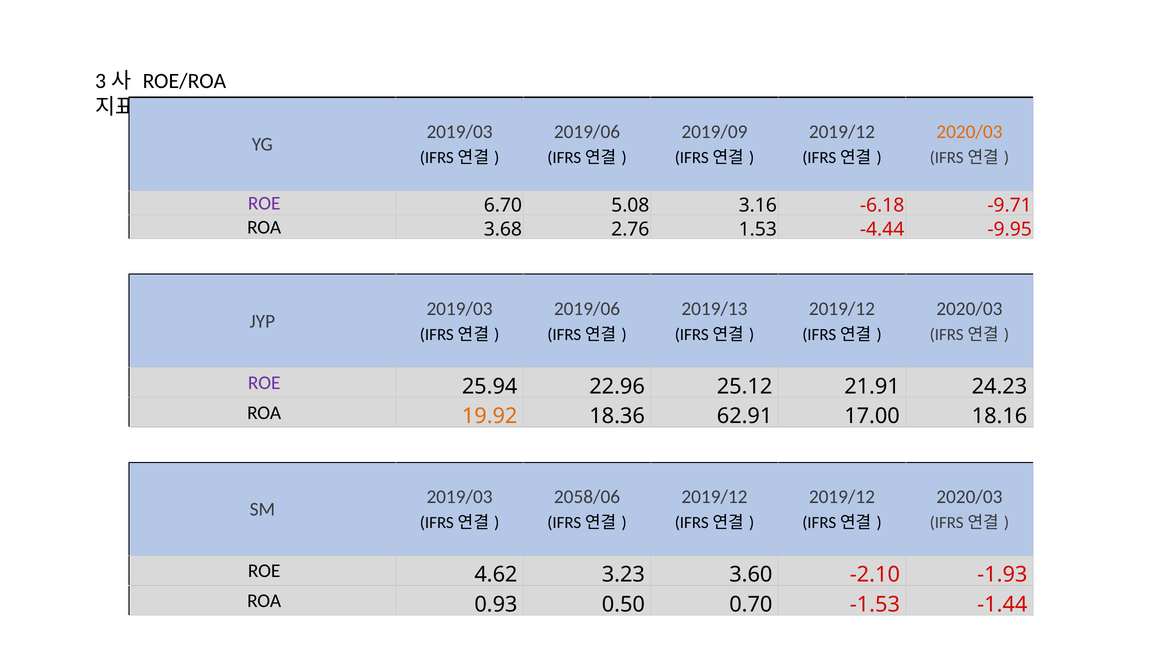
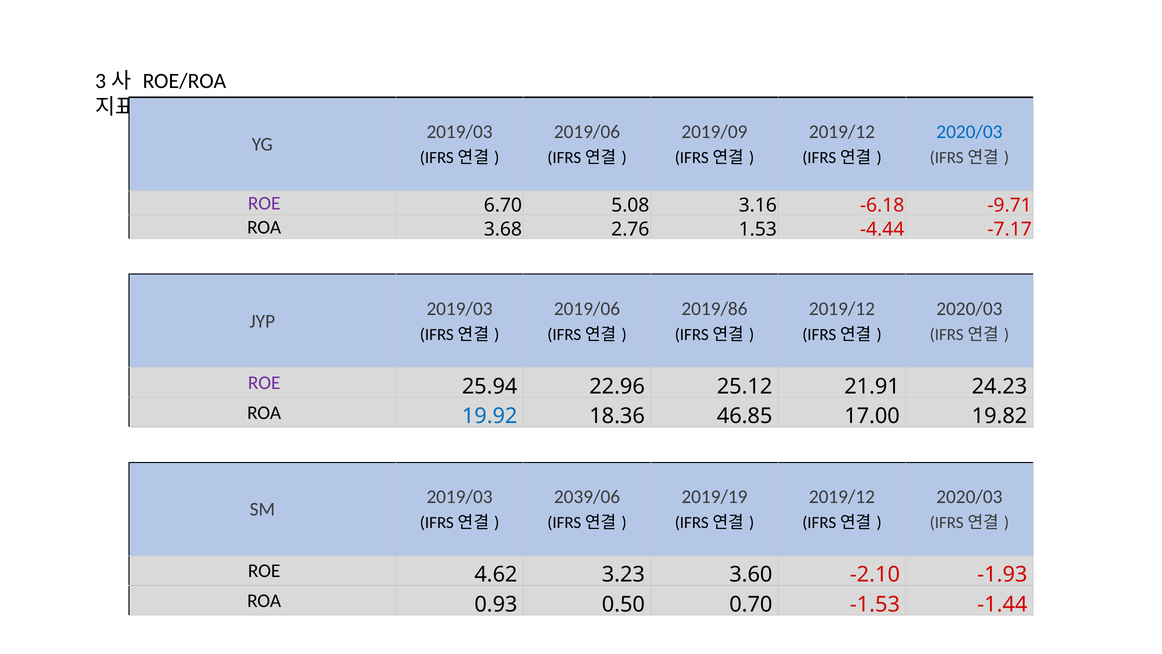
2020/03 colour: orange -> blue (969, 132)
-9.95: -9.95 -> -7.17 (1010, 229)
2019/13: 2019/13 -> 2019/86 (714, 309)
19.92 colour: orange -> blue (490, 416)
62.91: 62.91 -> 46.85 (745, 416)
18.16: 18.16 -> 19.82 (1000, 416)
2058/06: 2058/06 -> 2039/06 (587, 497)
2019/12: 2019/12 -> 2019/19 (714, 497)
